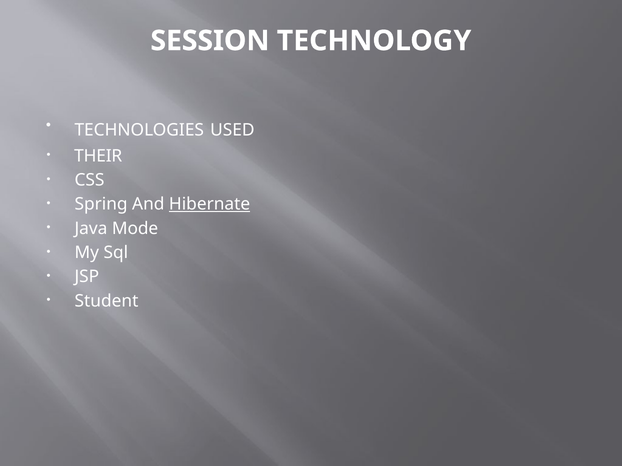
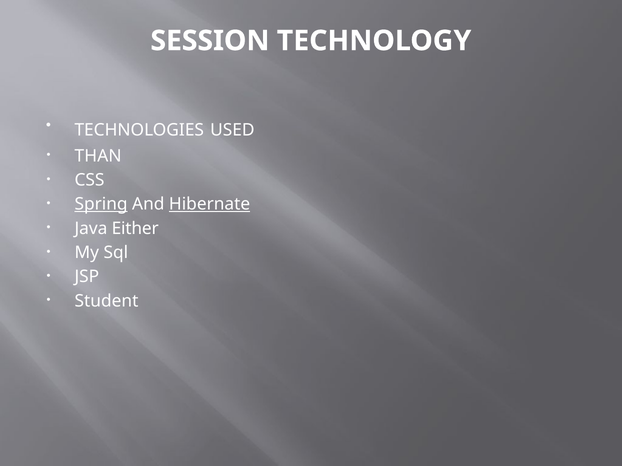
THEIR: THEIR -> THAN (98, 156)
Spring underline: none -> present (101, 204)
Mode: Mode -> Either (135, 229)
